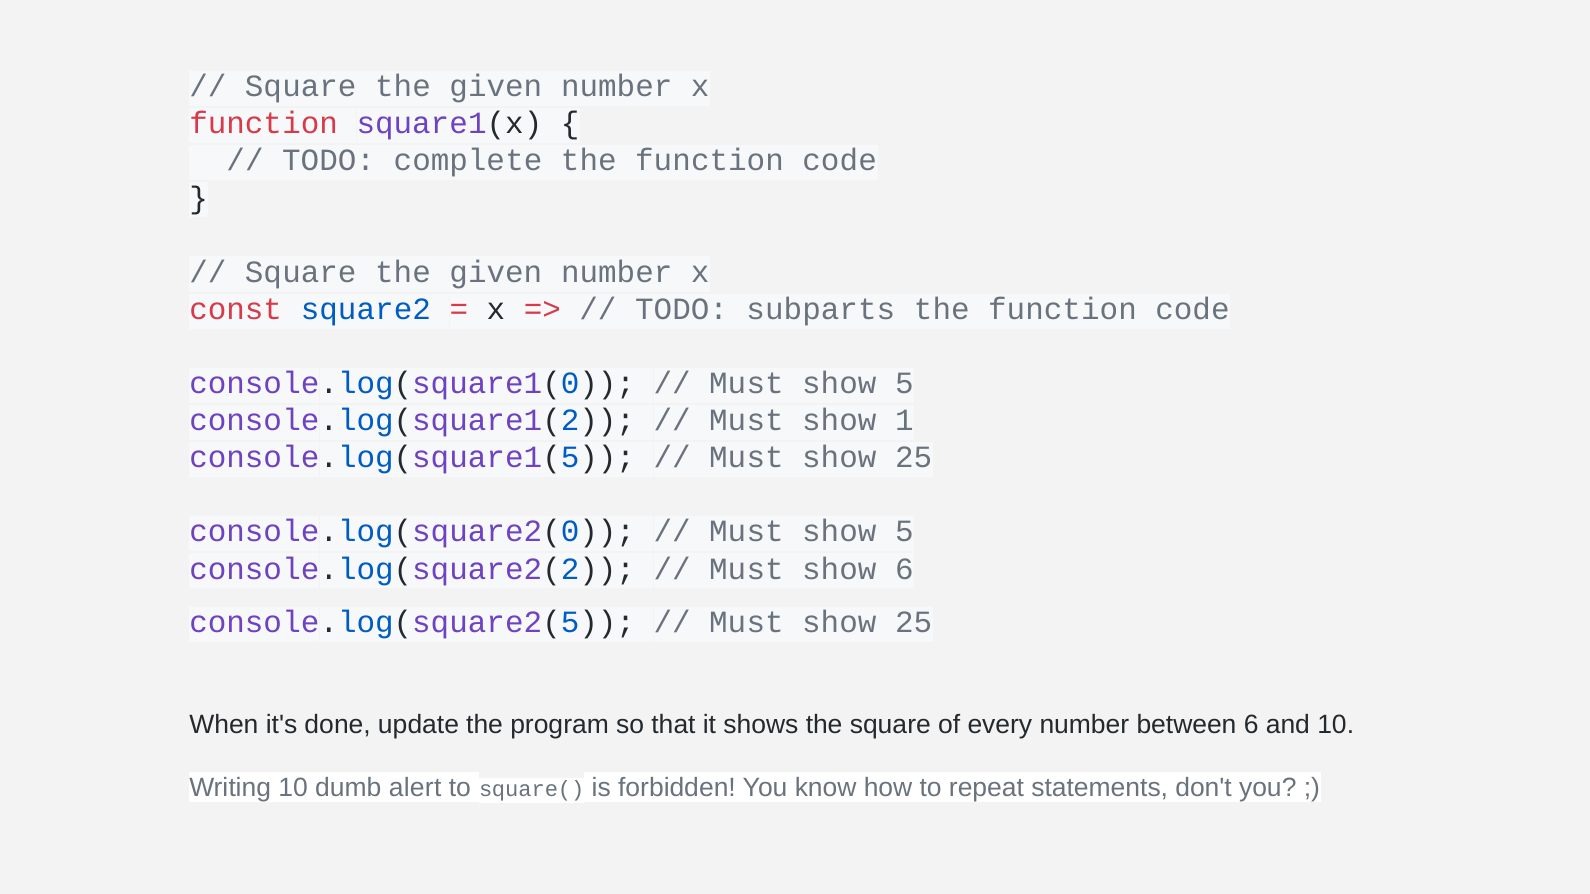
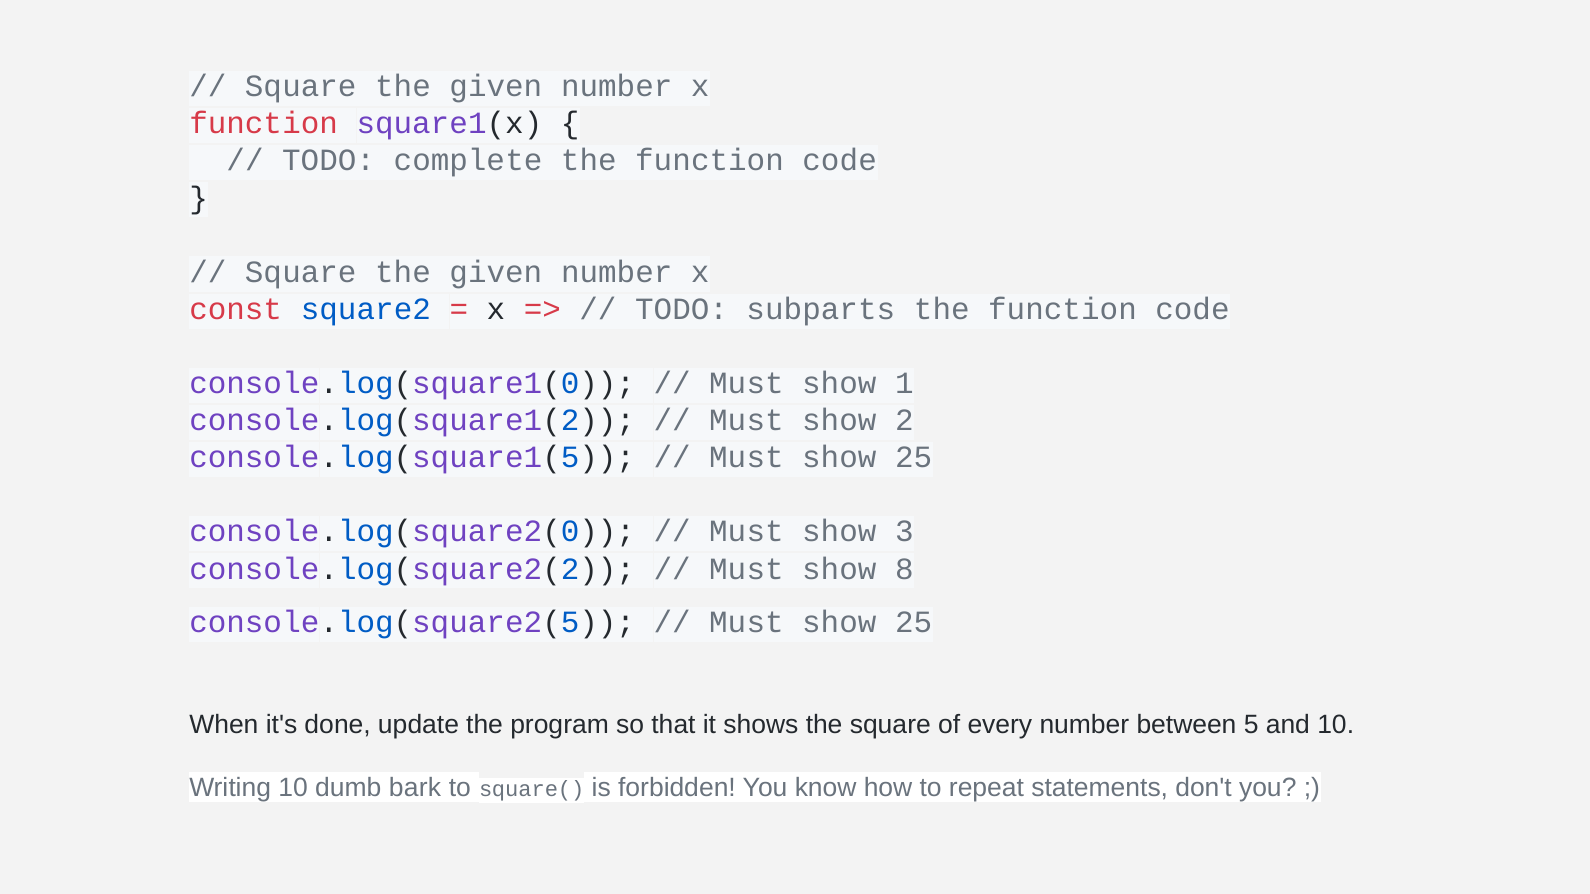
5: 5 -> 1 (904, 384)
1: 1 -> 2 (904, 421)
5: 5 -> 3 (904, 532)
show 6: 6 -> 8 (904, 569)
between 6: 6 -> 5 (1251, 725)
alert: alert -> bark (415, 788)
